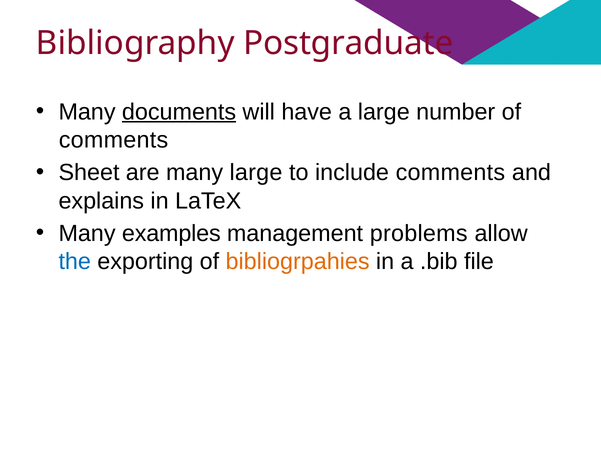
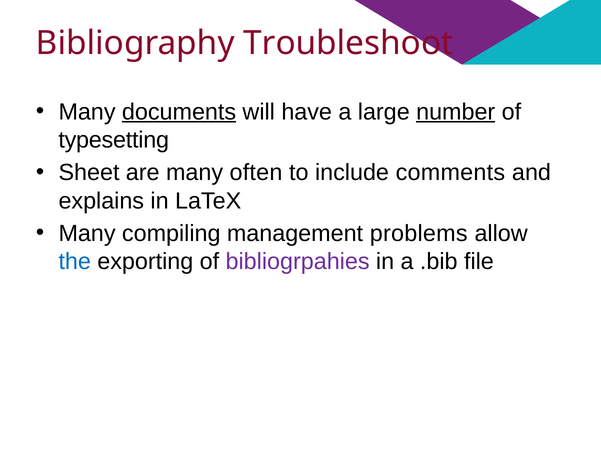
Postgraduate: Postgraduate -> Troubleshoot (348, 43)
number underline: none -> present (456, 112)
comments: comments -> typesetting (114, 140)
many large: large -> often (256, 173)
examples: examples -> compiling (171, 233)
bibliogrpahies colour: orange -> purple (298, 261)
